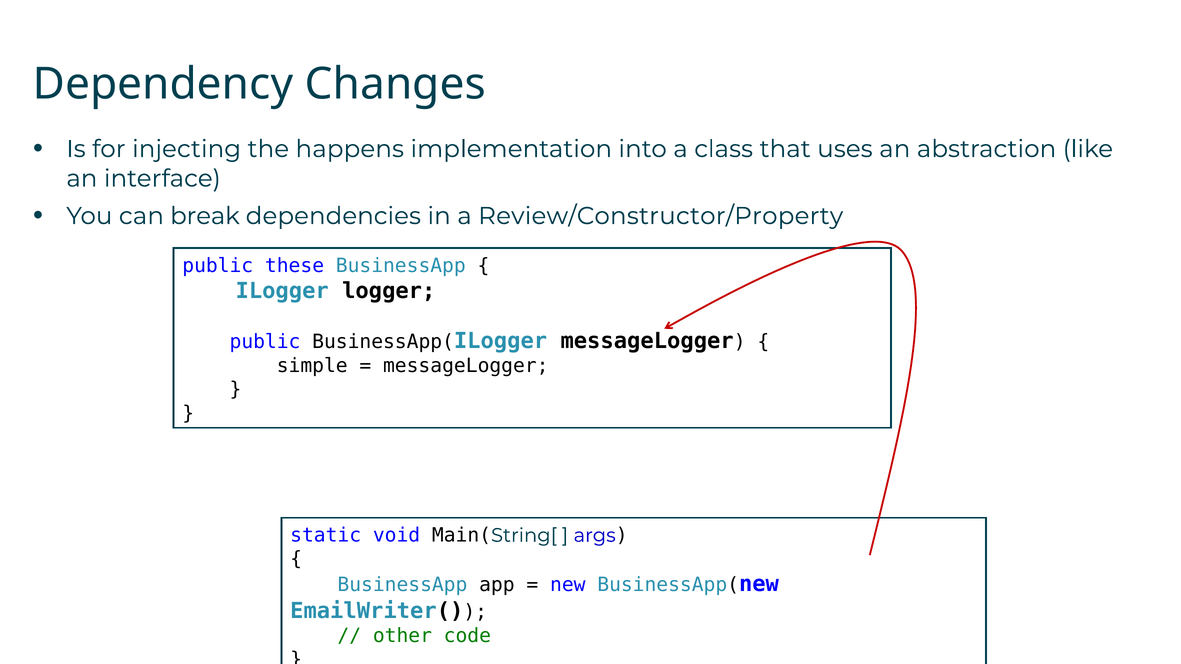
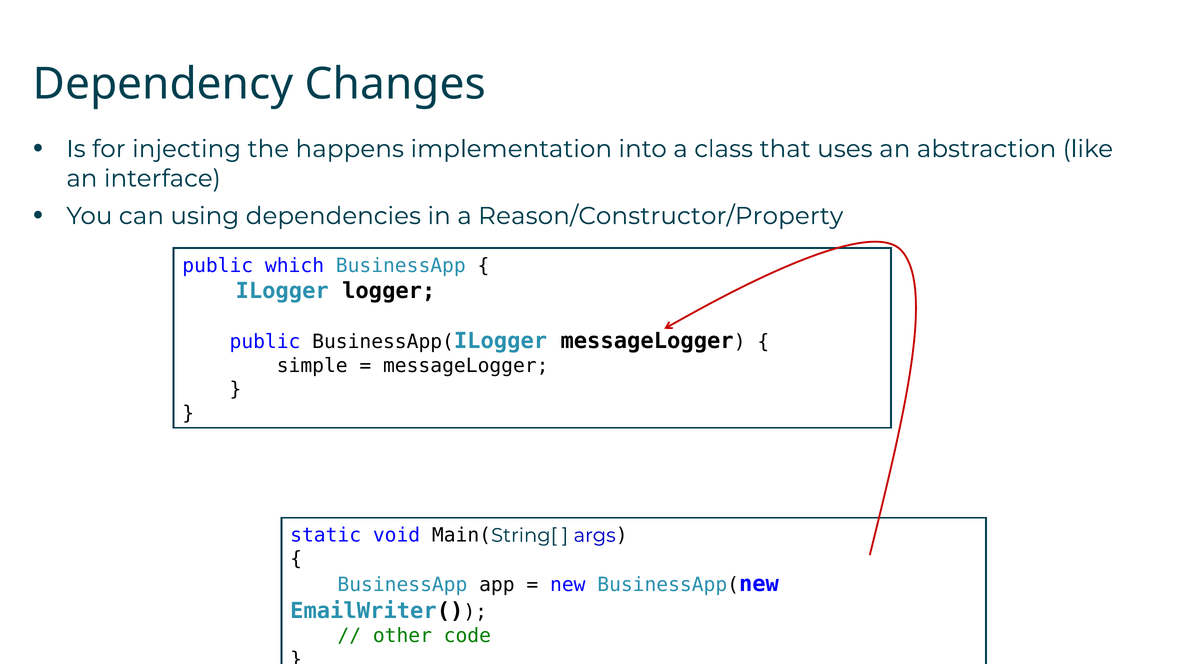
break: break -> using (205, 216)
Review/Constructor/Property: Review/Constructor/Property -> Reason/Constructor/Property (661, 216)
these: these -> which (295, 266)
